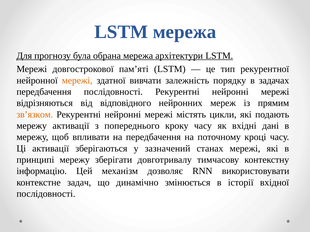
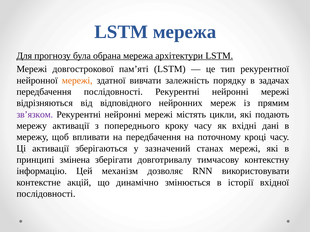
зв’язком colour: orange -> purple (35, 115)
принципі мережу: мережу -> змінена (75, 160)
задач: задач -> акцій (79, 183)
